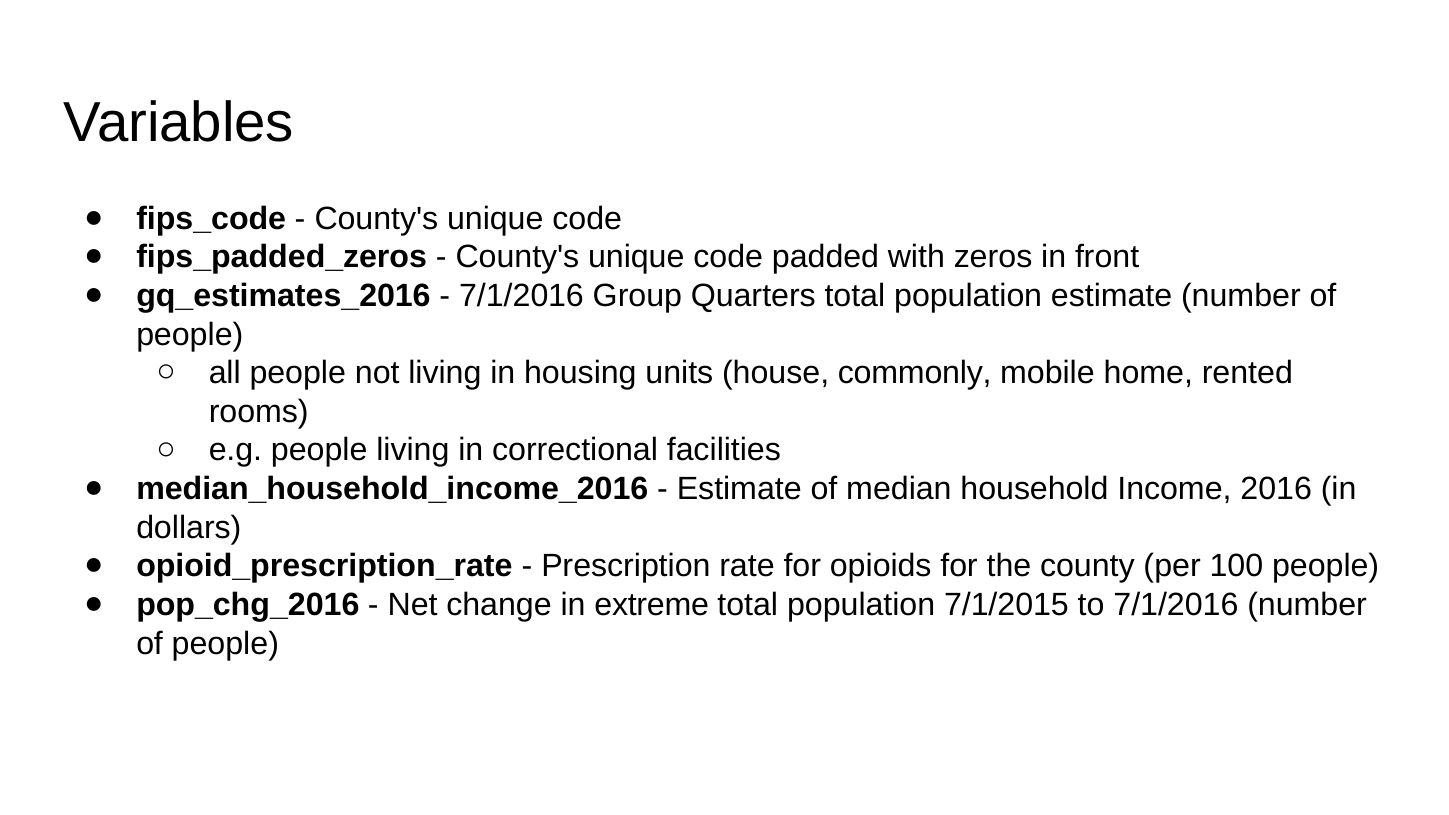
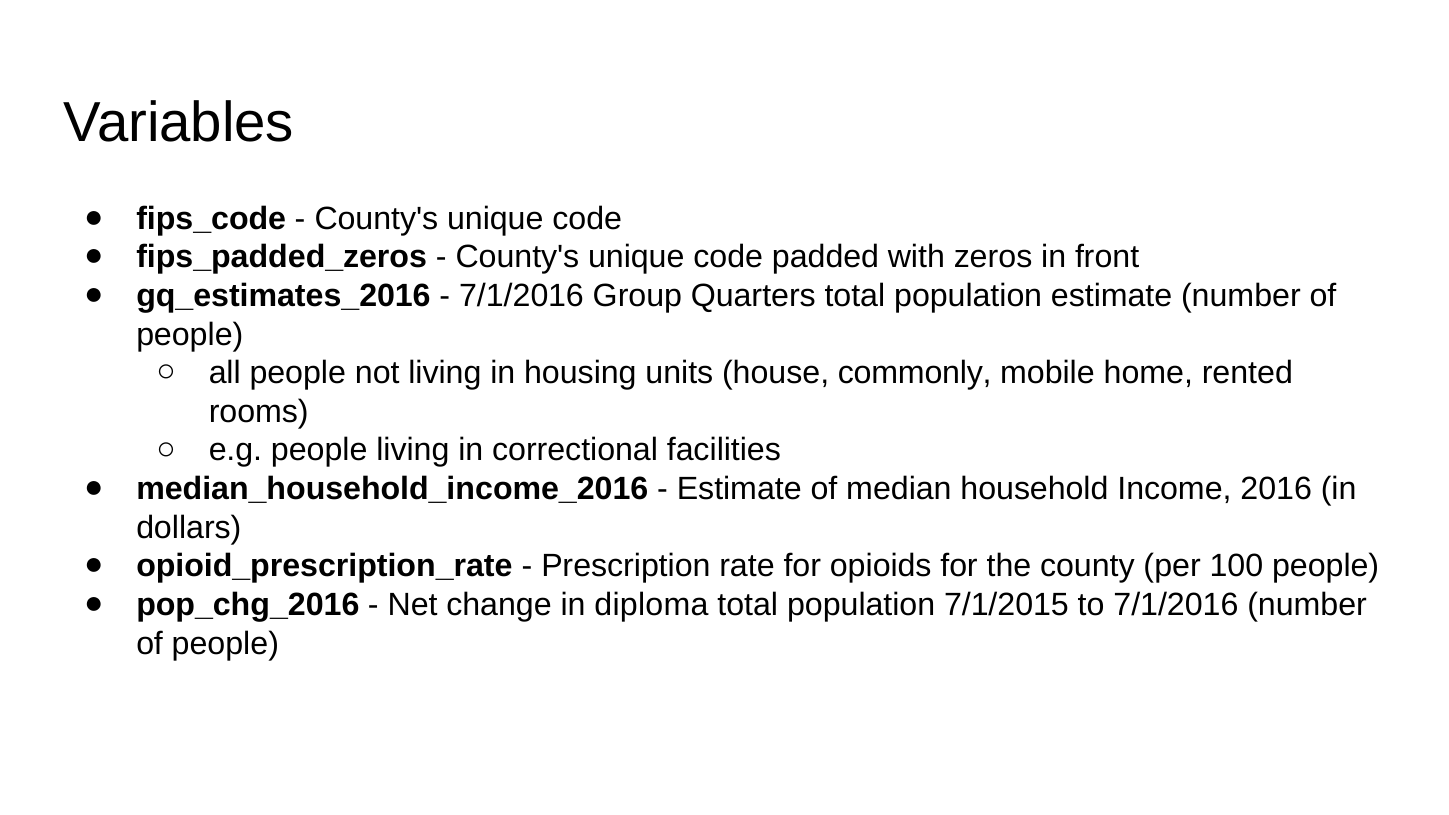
extreme: extreme -> diploma (651, 605)
